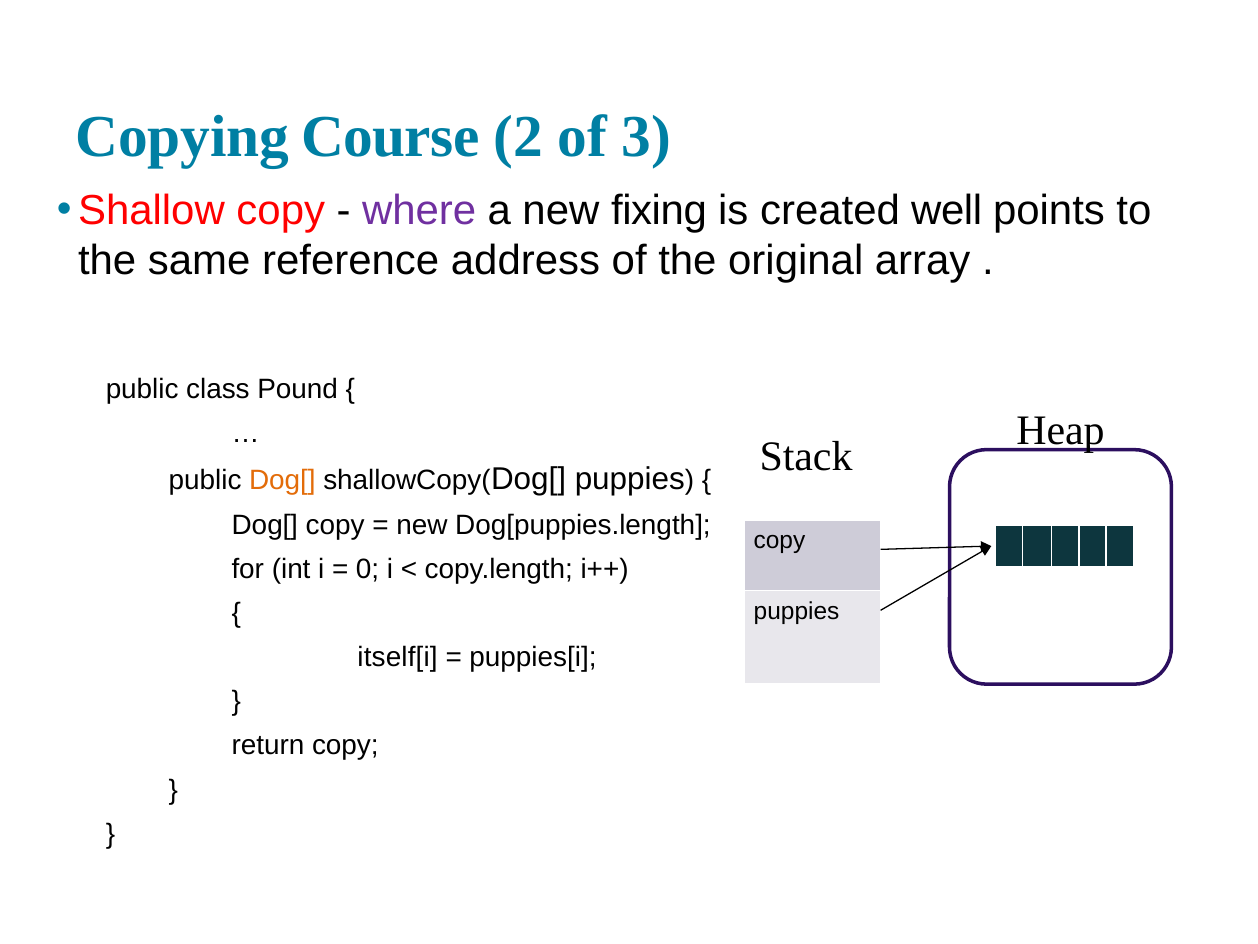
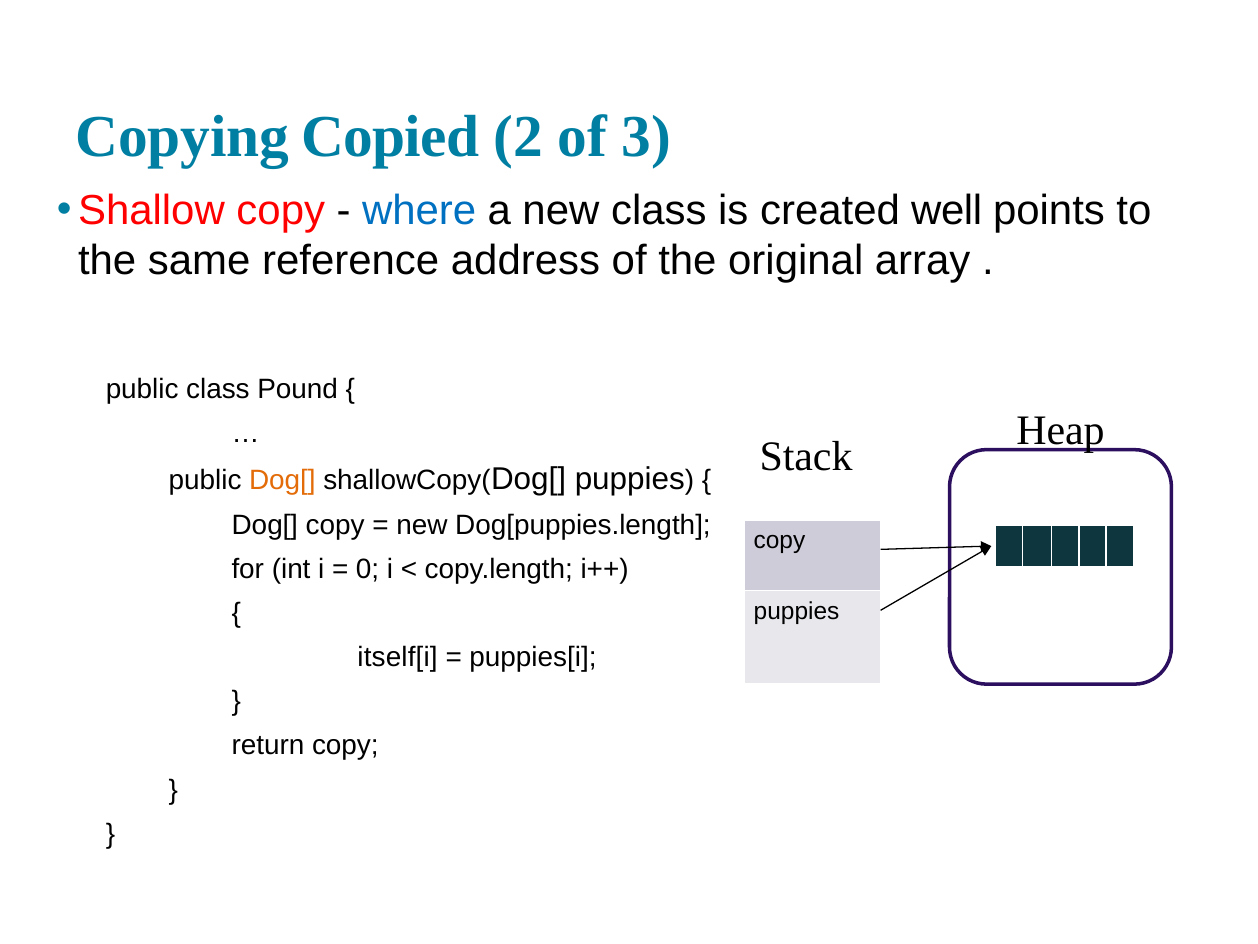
Course: Course -> Copied (390, 137)
where colour: purple -> blue (419, 211)
new fixing: fixing -> class (659, 211)
